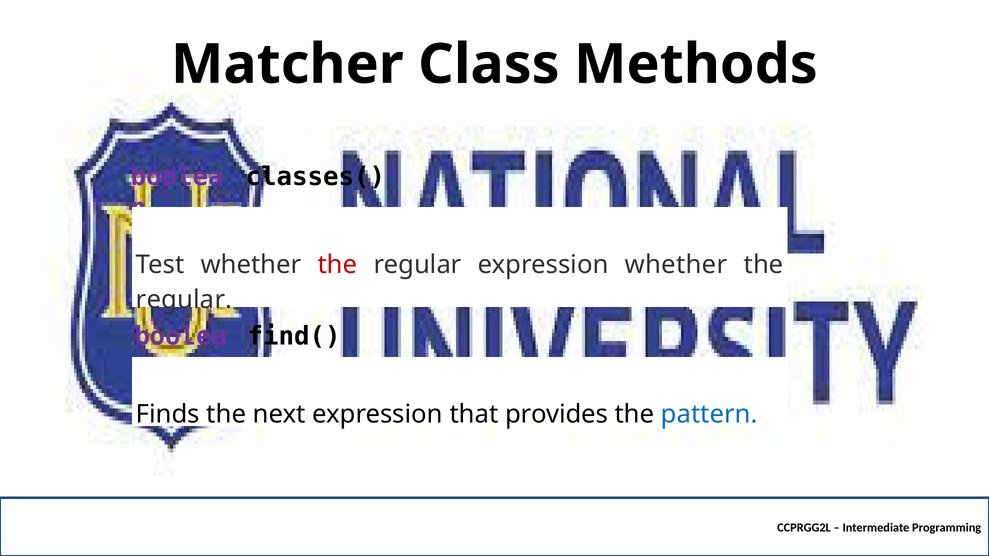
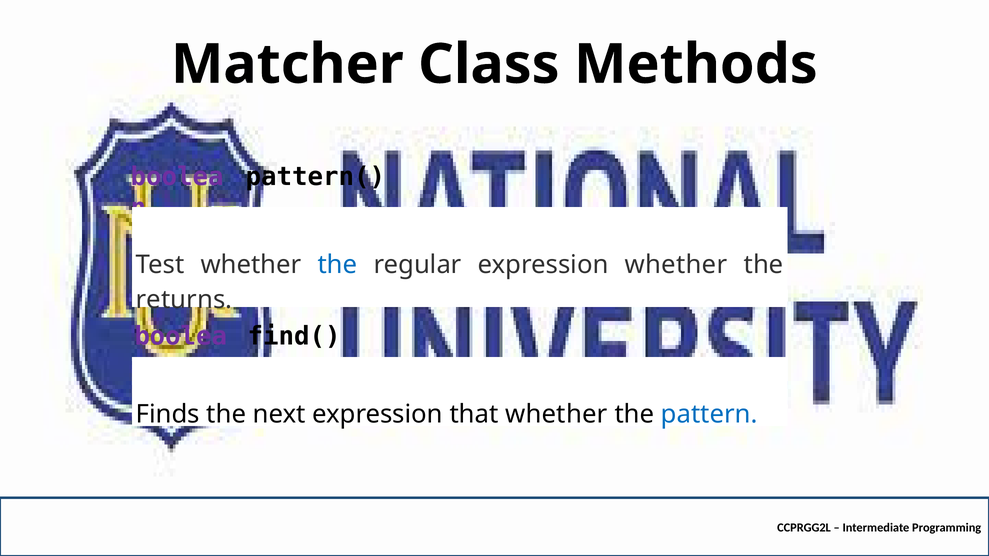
classes(: classes( -> pattern( (316, 177)
the colour: red -> blue (338, 265)
regular: regular -> returns (184, 300)
that provides: provides -> whether (556, 415)
